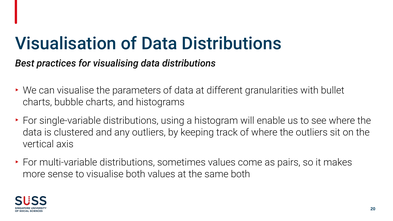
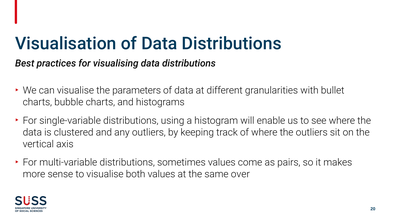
same both: both -> over (240, 174)
